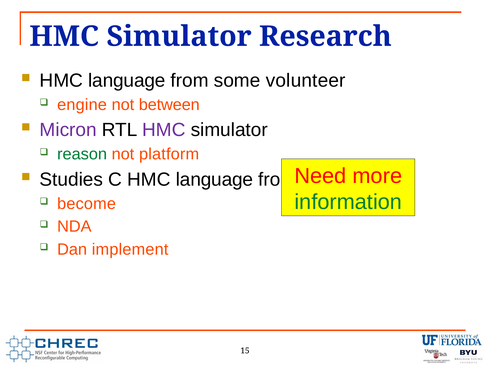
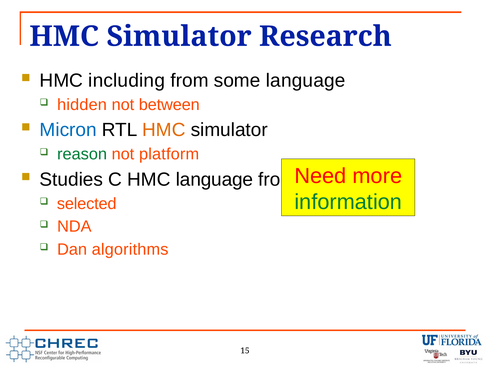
language: language -> including (127, 81)
some volunteer: volunteer -> language (306, 81)
engine: engine -> hidden (82, 105)
Micron colour: purple -> blue (68, 130)
HMC colour: purple -> orange (164, 130)
become: become -> selected (87, 204)
implement: implement -> algorithms (130, 250)
